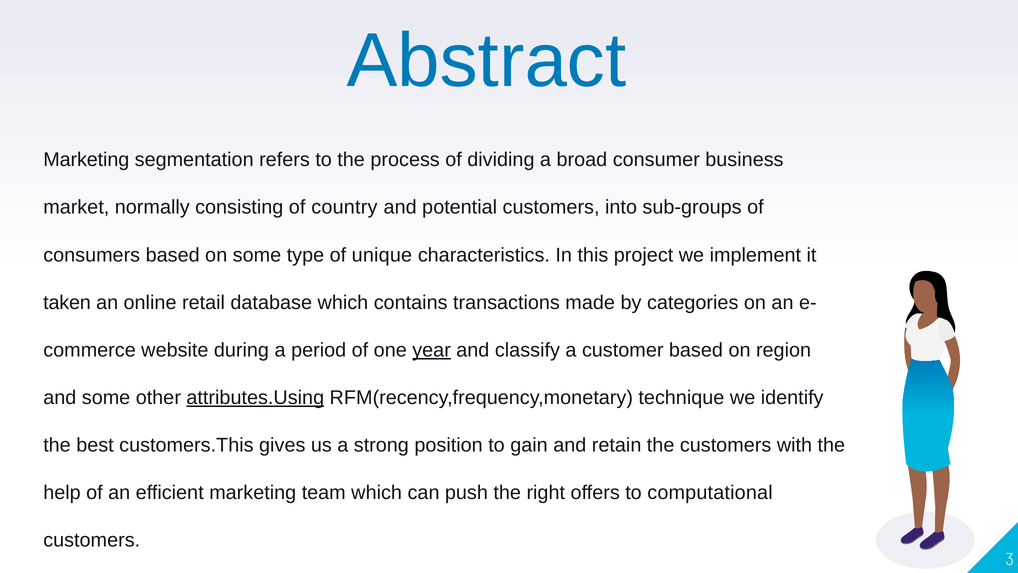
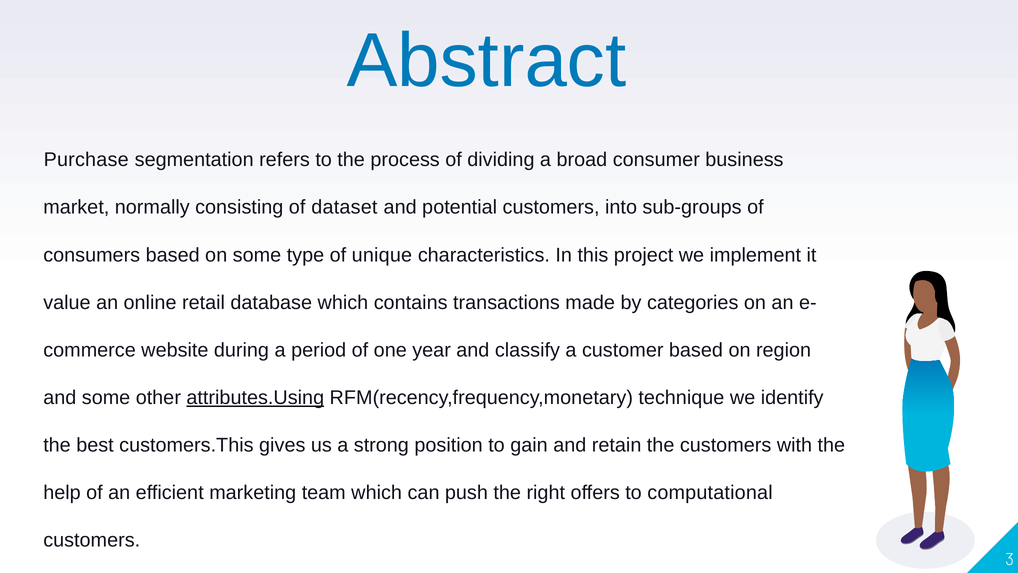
Marketing: Marketing -> Purchase (86, 160)
country: country -> dataset (344, 207)
taken: taken -> value (67, 302)
year underline: present -> none (432, 350)
